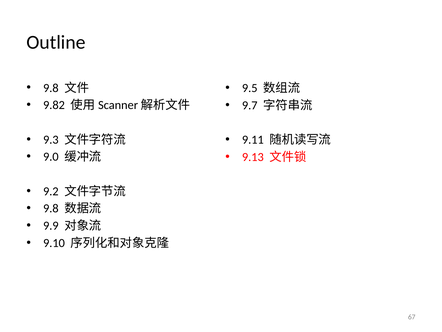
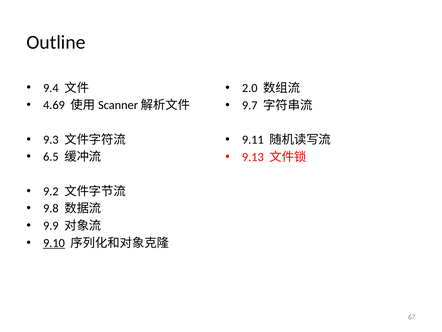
9.8: 9.8 -> 9.4 (51, 88)
9.5: 9.5 -> 2.0 (250, 88)
9.82: 9.82 -> 4.69 (54, 105)
9.0: 9.0 -> 6.5 (51, 157)
9.10 underline: none -> present (54, 243)
